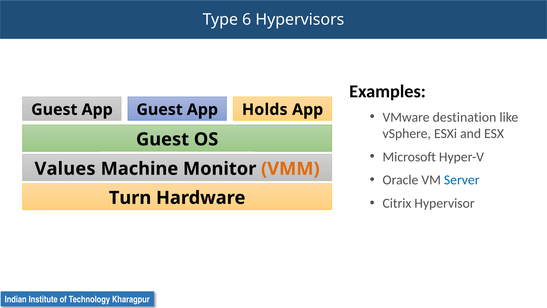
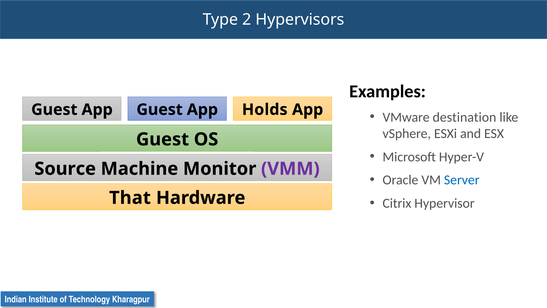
6: 6 -> 2 (247, 19)
Values: Values -> Source (65, 169)
VMM colour: orange -> purple (290, 169)
Turn: Turn -> That (130, 198)
